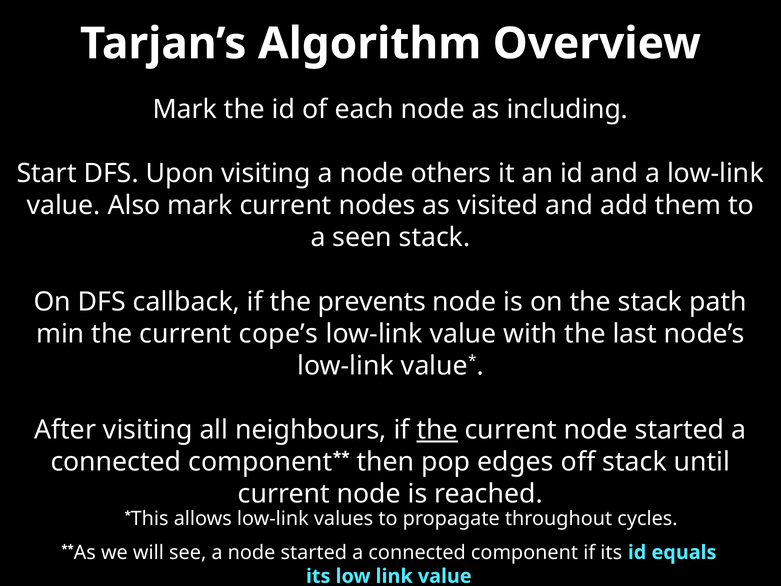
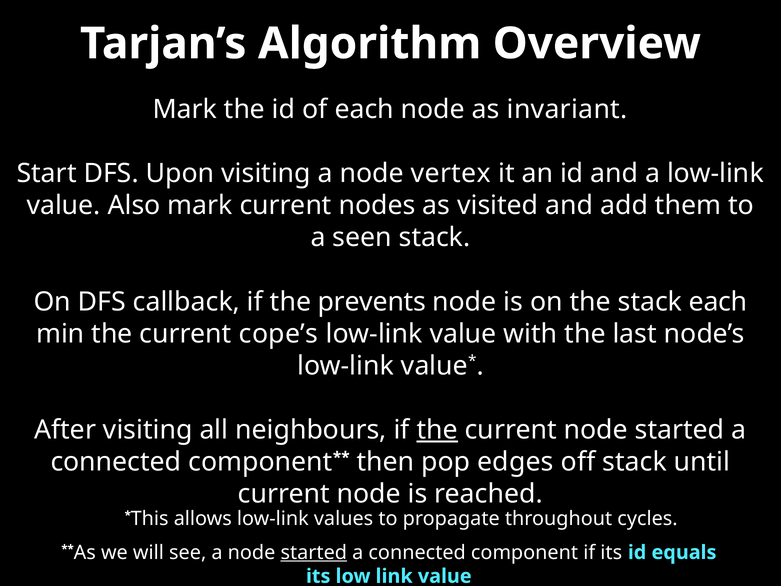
including: including -> invariant (567, 109)
others: others -> vertex (451, 173)
stack path: path -> each (718, 302)
started underline: none -> present (314, 552)
